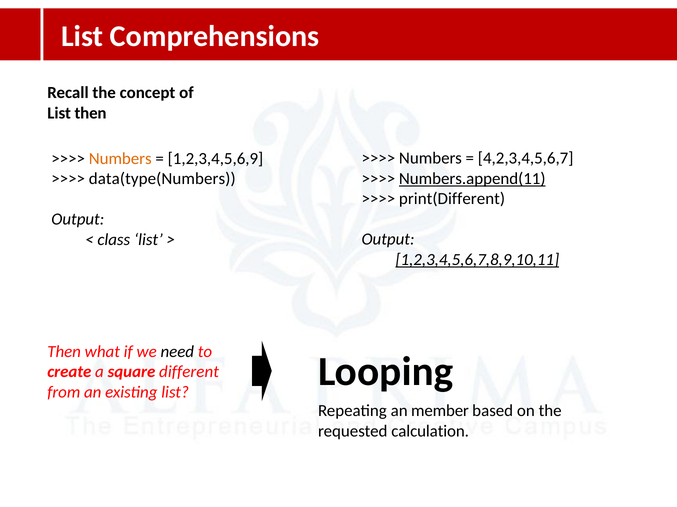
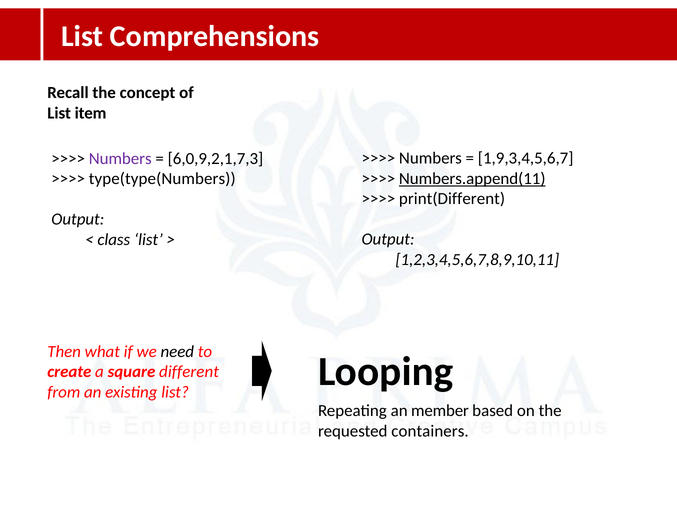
List then: then -> item (91, 113)
4,2,3,4,5,6,7: 4,2,3,4,5,6,7 -> 1,9,3,4,5,6,7 (526, 158)
Numbers colour: orange -> purple (120, 159)
1,2,3,4,5,6,9: 1,2,3,4,5,6,9 -> 6,0,9,2,1,7,3 (215, 159)
data(type(Numbers: data(type(Numbers -> type(type(Numbers (162, 179)
1,2,3,4,5,6,7,8,9,10,11 underline: present -> none (477, 260)
calculation: calculation -> containers (430, 432)
